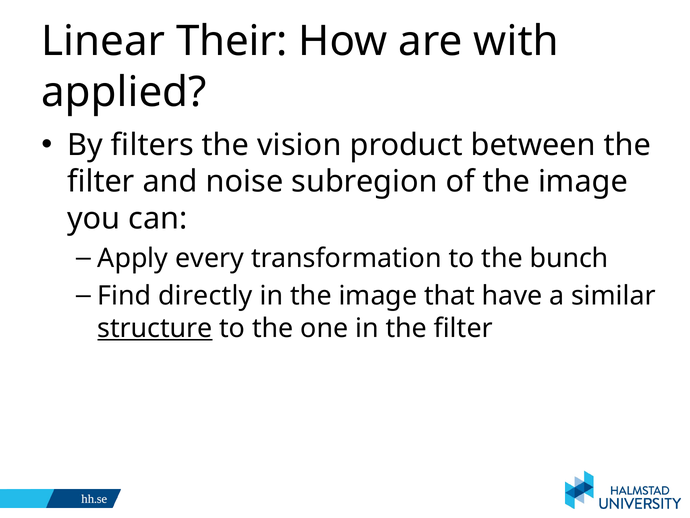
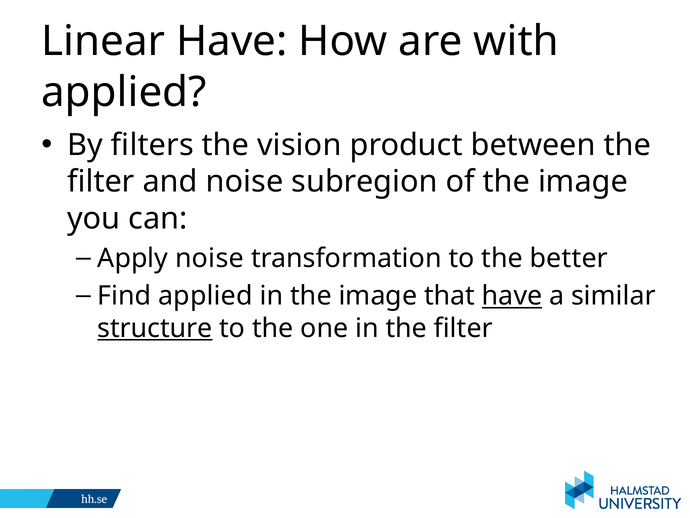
Linear Their: Their -> Have (232, 41)
Apply every: every -> noise (210, 258)
bunch: bunch -> better (569, 258)
Find directly: directly -> applied (205, 296)
have underline: none -> present (512, 296)
